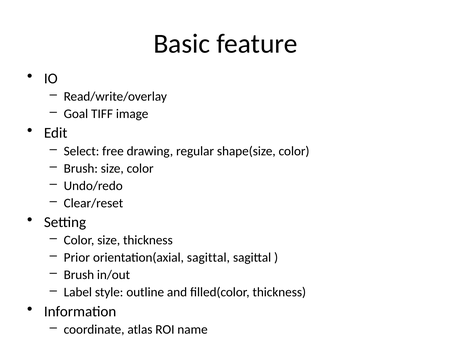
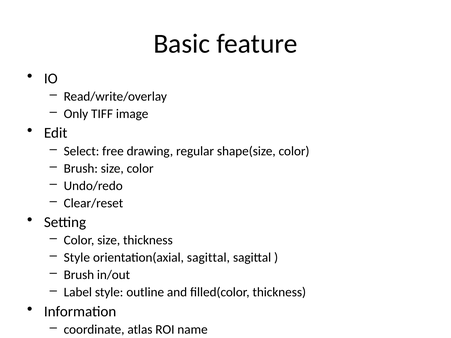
Goal: Goal -> Only (76, 114)
Prior: Prior -> Style (77, 258)
